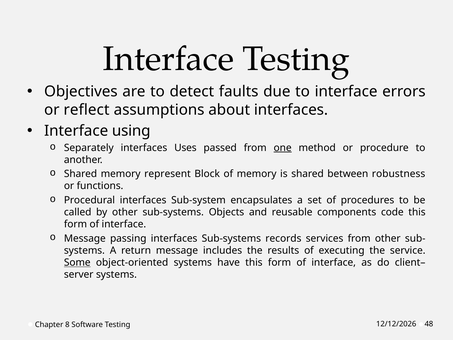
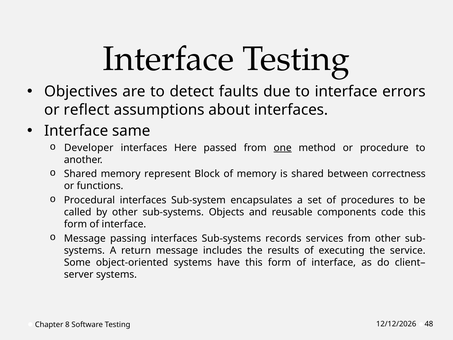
using: using -> same (131, 131)
Separately: Separately -> Developer (89, 148)
Uses: Uses -> Here (185, 148)
robustness: robustness -> correctness (399, 174)
Some underline: present -> none (77, 262)
